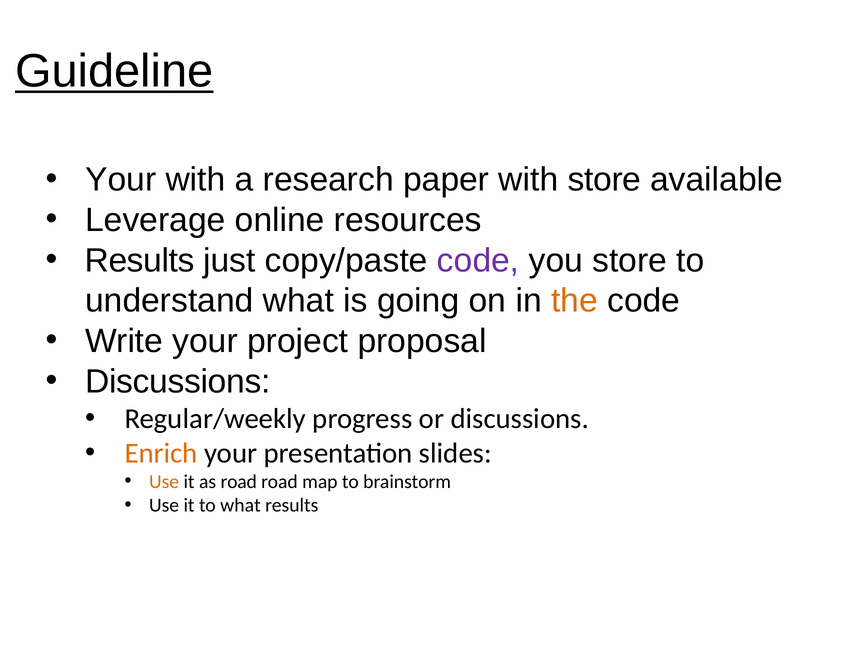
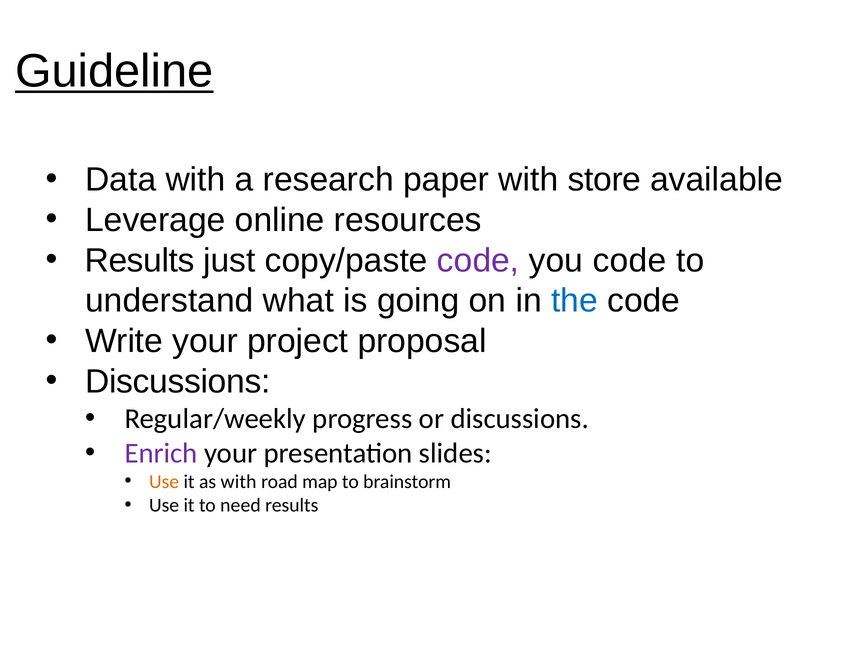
Your: Your -> Data (121, 180)
you store: store -> code (630, 261)
the colour: orange -> blue (574, 301)
Enrich colour: orange -> purple (161, 453)
as road: road -> with (239, 482)
to what: what -> need (240, 505)
